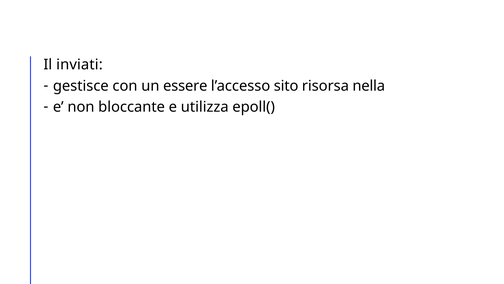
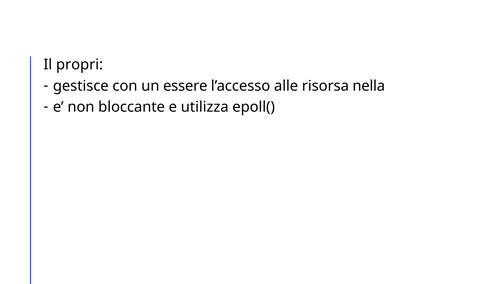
inviati: inviati -> propri (80, 65)
sito: sito -> alle (286, 86)
